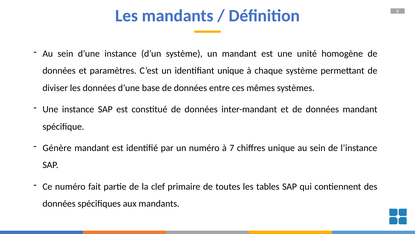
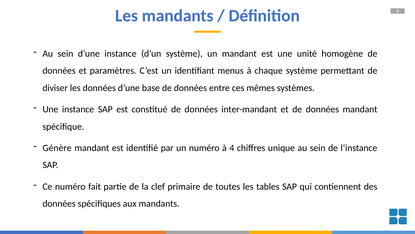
identifiant unique: unique -> menus (231, 71)
7: 7 -> 4 (232, 148)
